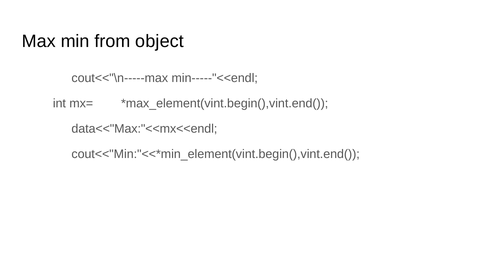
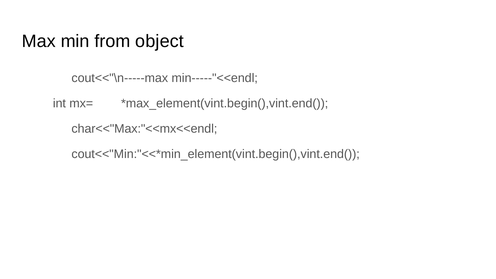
data<<"Max:"<<mx<<endl: data<<"Max:"<<mx<<endl -> char<<"Max:"<<mx<<endl (144, 129)
